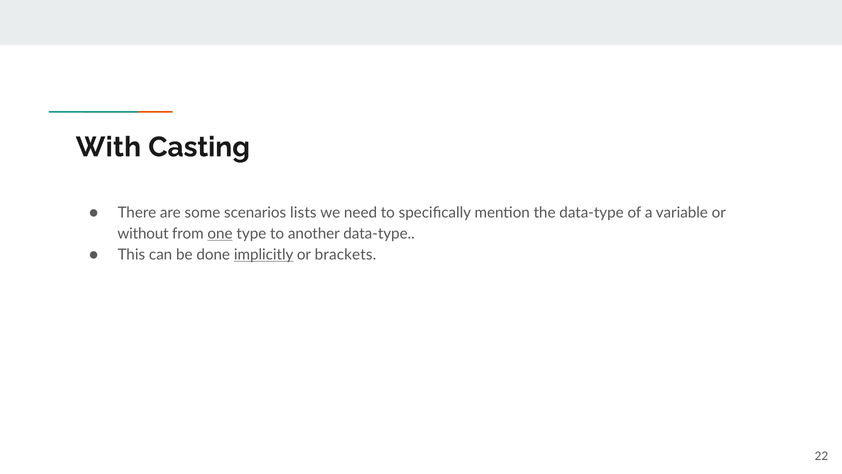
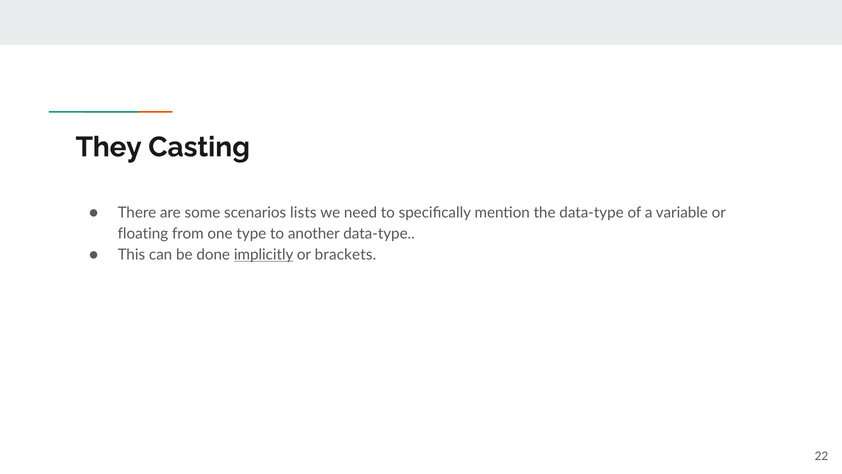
With: With -> They (109, 147)
without: without -> floating (143, 234)
one underline: present -> none (220, 234)
